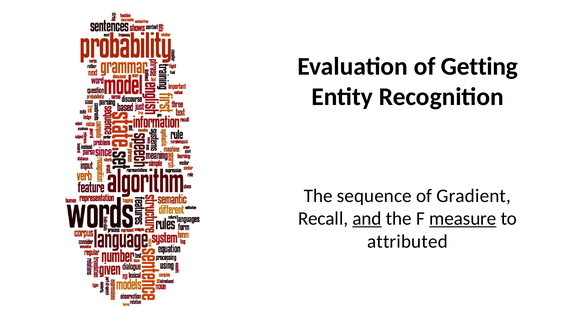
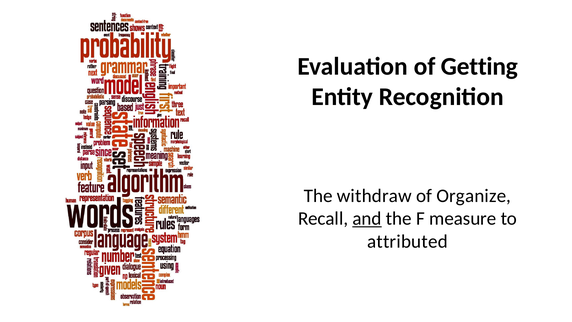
sequence: sequence -> withdraw (374, 196)
Gradient: Gradient -> Organize (474, 196)
measure underline: present -> none (463, 218)
